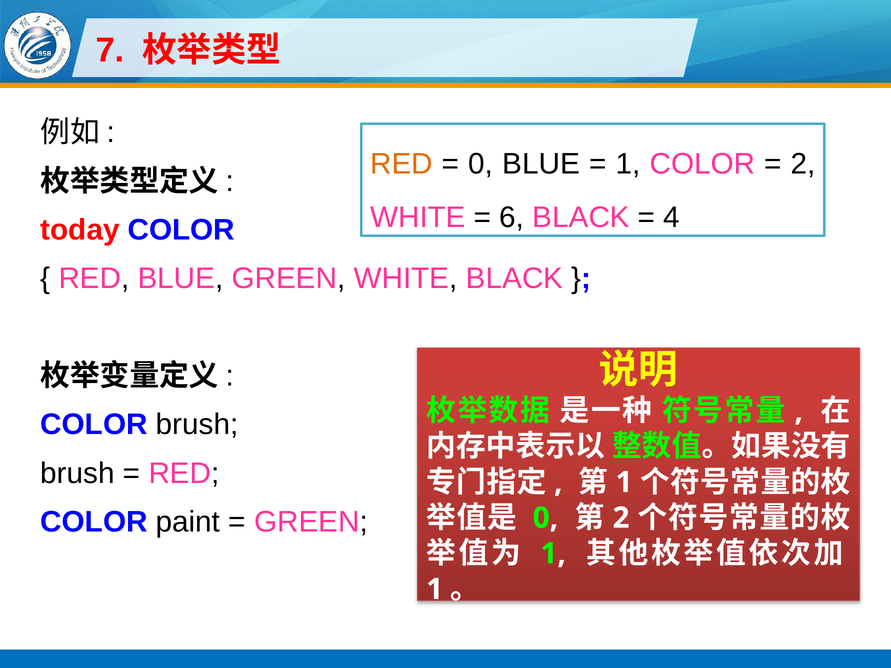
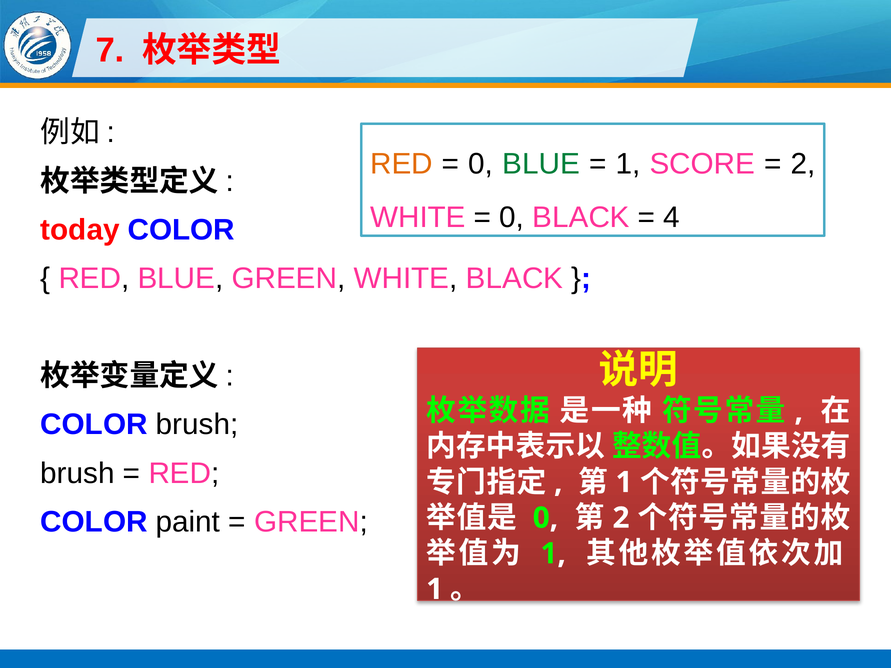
BLUE colour: black -> green (541, 164)
1 COLOR: COLOR -> SCORE (702, 164)
6: 6 -> 0 (512, 217)
